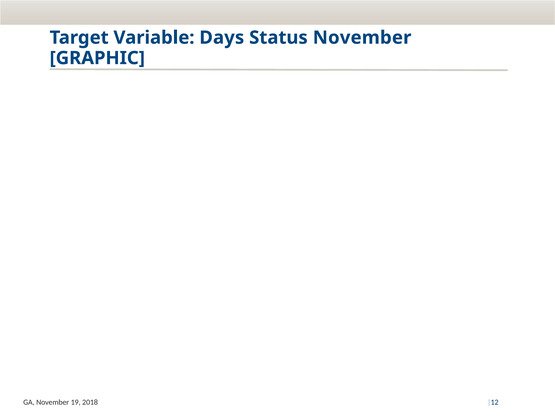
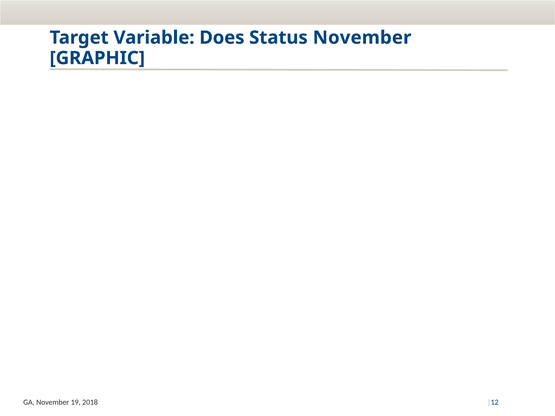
Days: Days -> Does (222, 38)
